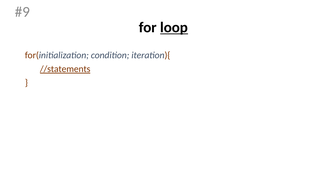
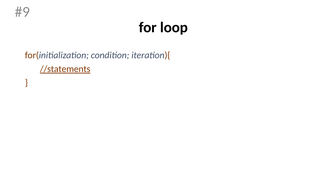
loop underline: present -> none (174, 27)
